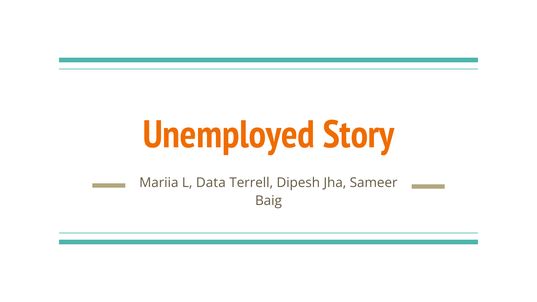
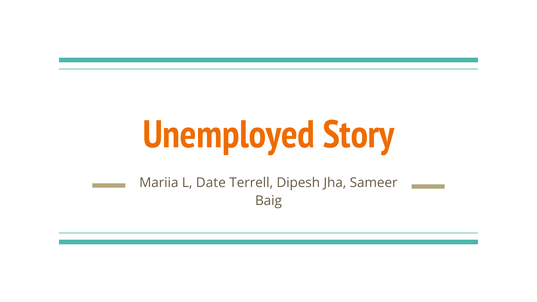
Data: Data -> Date (211, 183)
